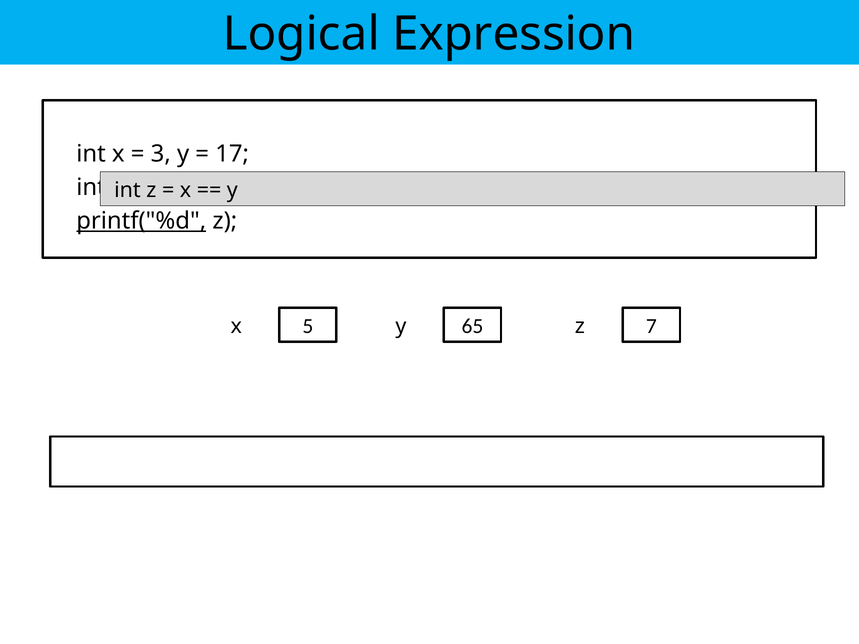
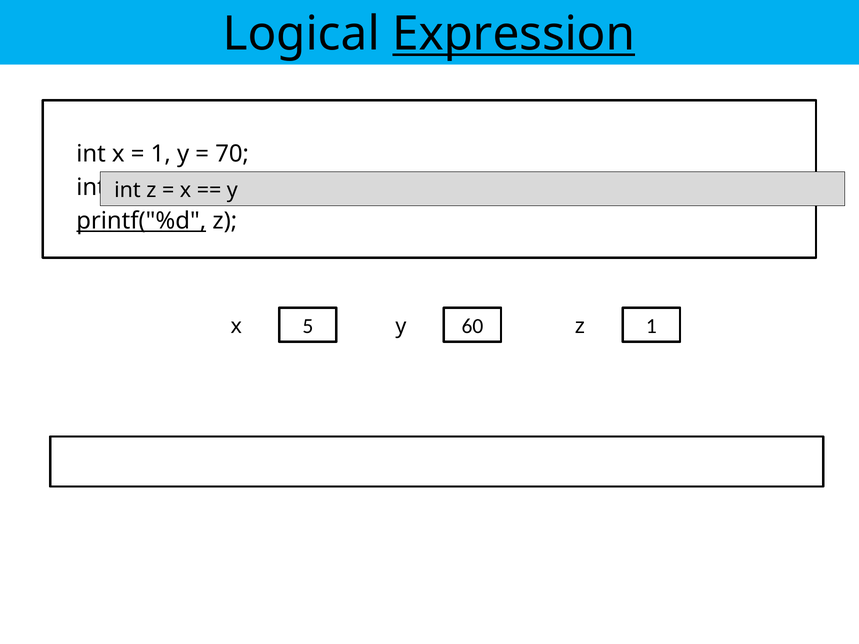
Expression underline: none -> present (514, 34)
3: 3 -> 1 (161, 154)
17: 17 -> 70 (232, 154)
65: 65 -> 60 (472, 326)
y 7: 7 -> 1 (651, 326)
